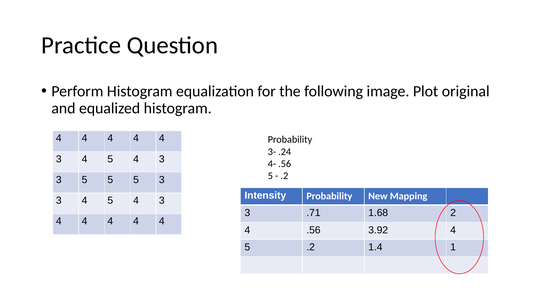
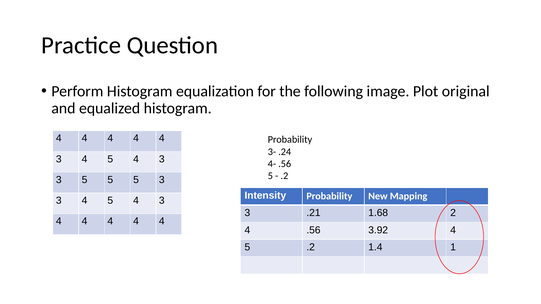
.71: .71 -> .21 (313, 213)
